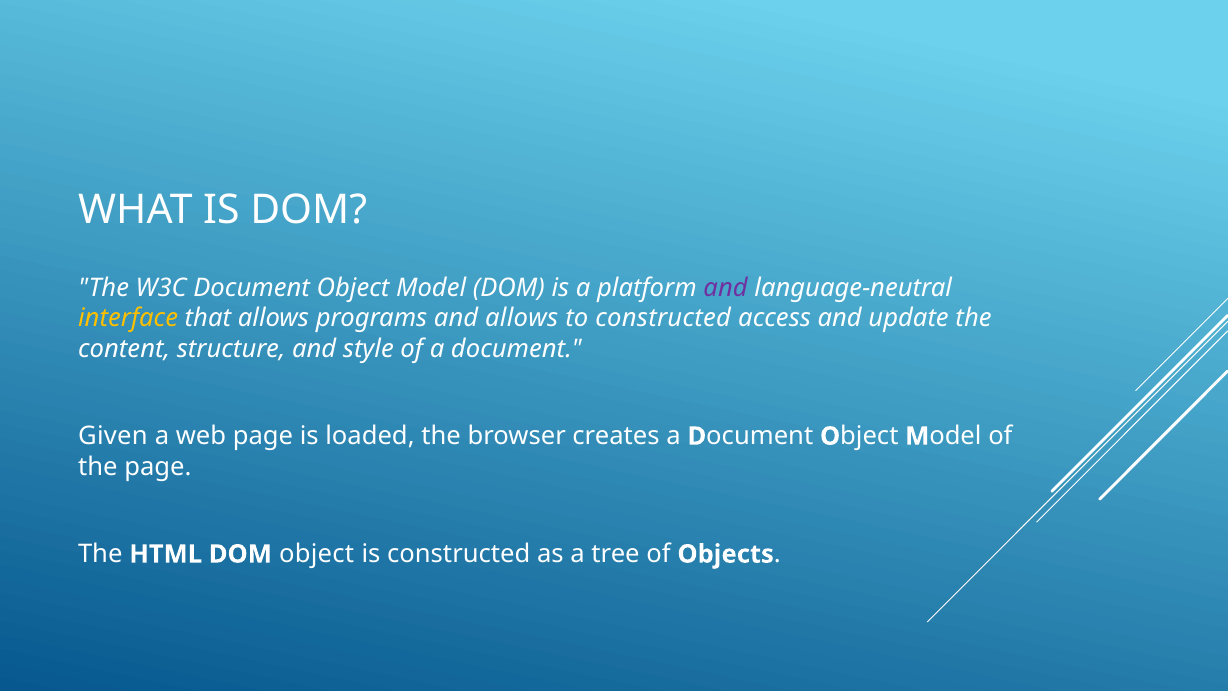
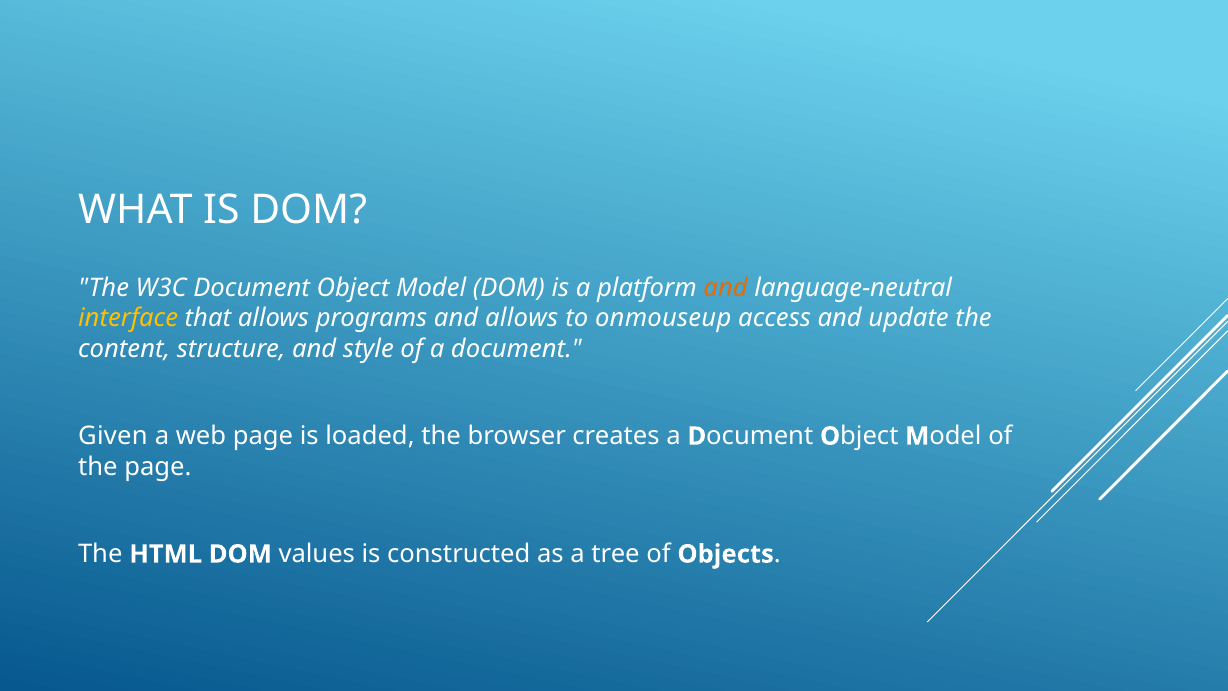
and colour: purple -> orange (726, 288)
to constructed: constructed -> onmouseup (663, 318)
DOM object: object -> values (317, 554)
